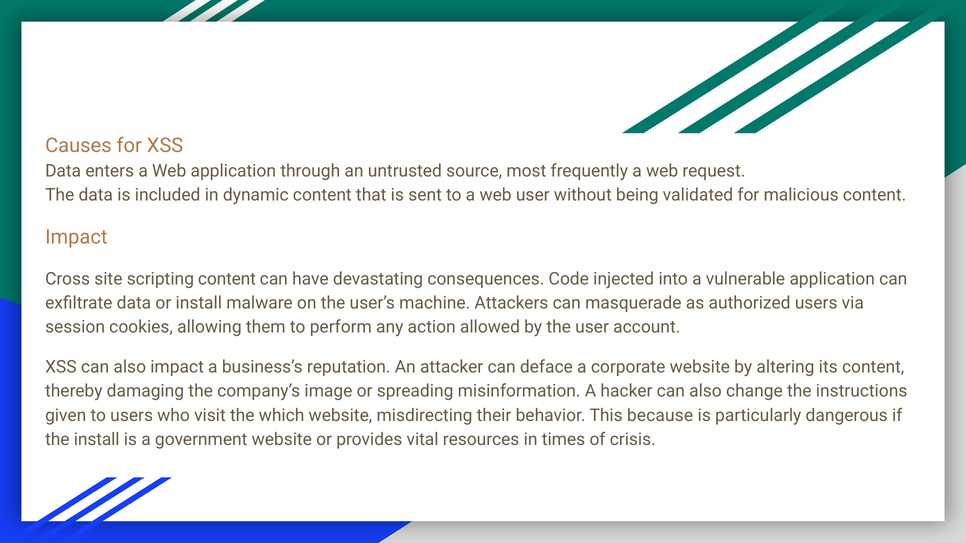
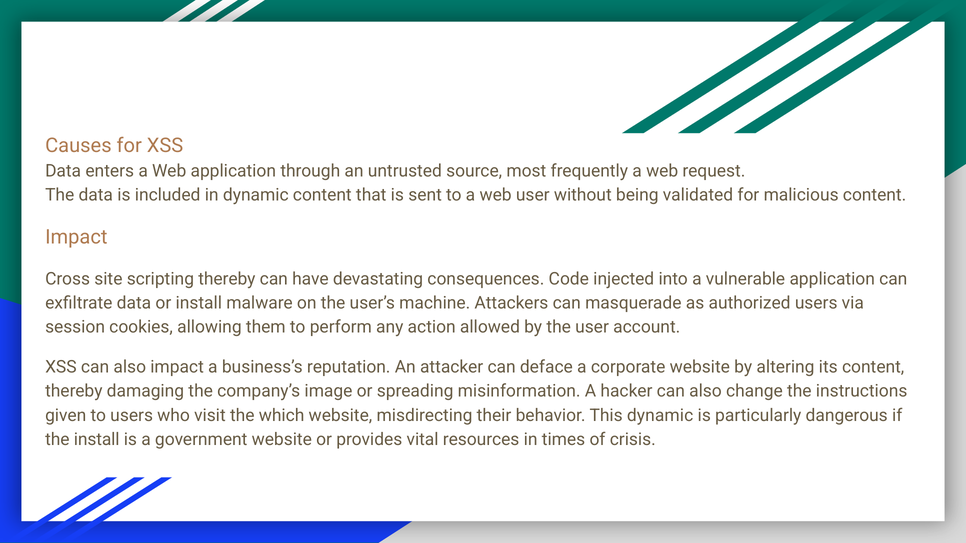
scripting content: content -> thereby (227, 279)
This because: because -> dynamic (660, 416)
